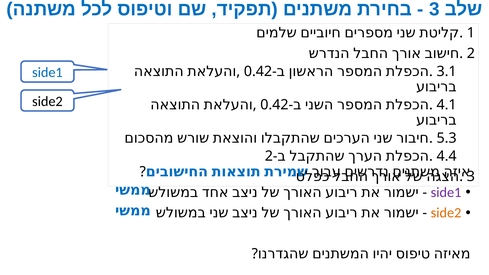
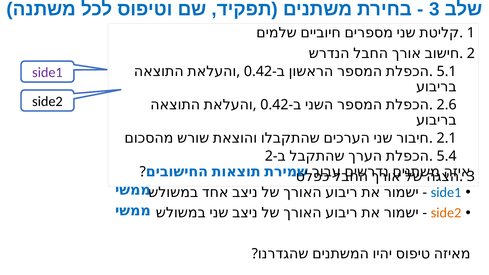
side1 colour: blue -> purple (47, 73)
3.1: 3.1 -> 5.1 (447, 71)
4.1: 4.1 -> 2.6 (447, 105)
5.3: 5.3 -> 2.1 (447, 138)
4.4: 4.4 -> 5.4 (447, 156)
side1 colour: purple -> blue (446, 192)
